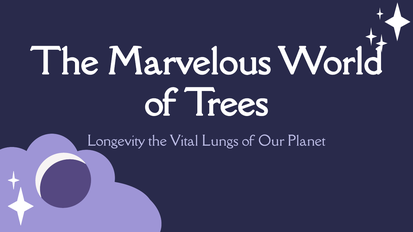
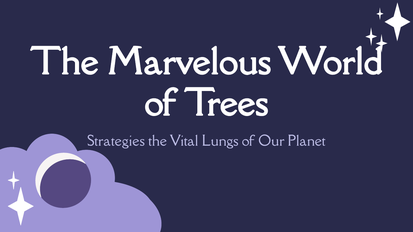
Longevity: Longevity -> Strategies (116, 141)
